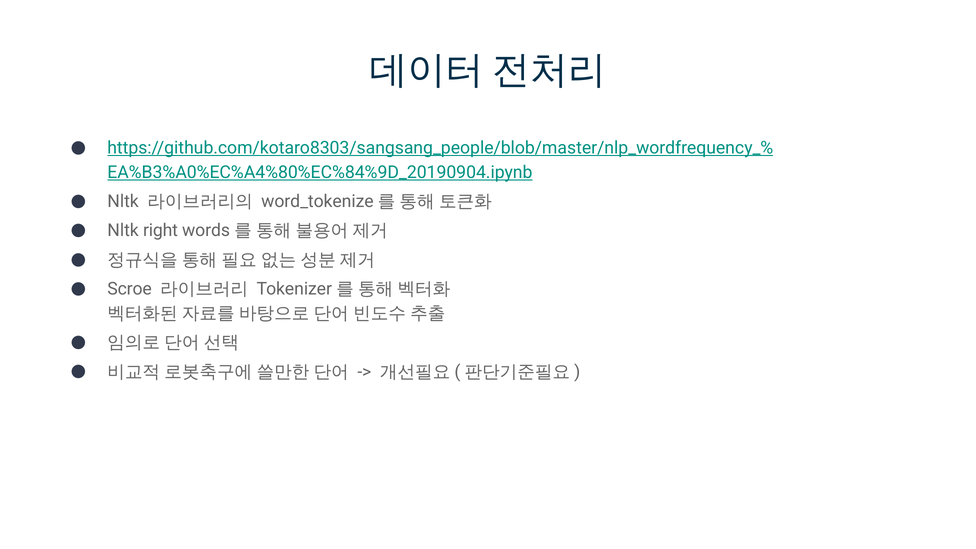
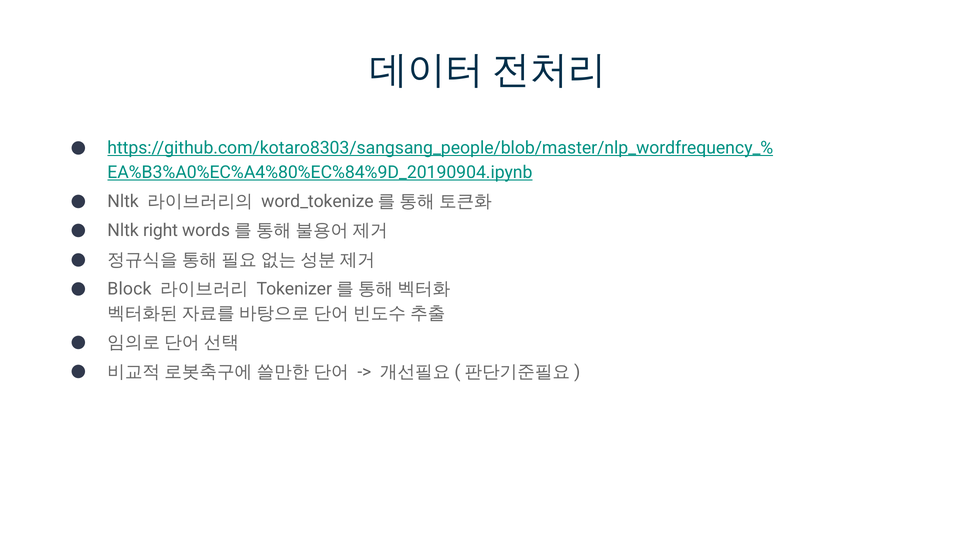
Scroe: Scroe -> Block (129, 289)
